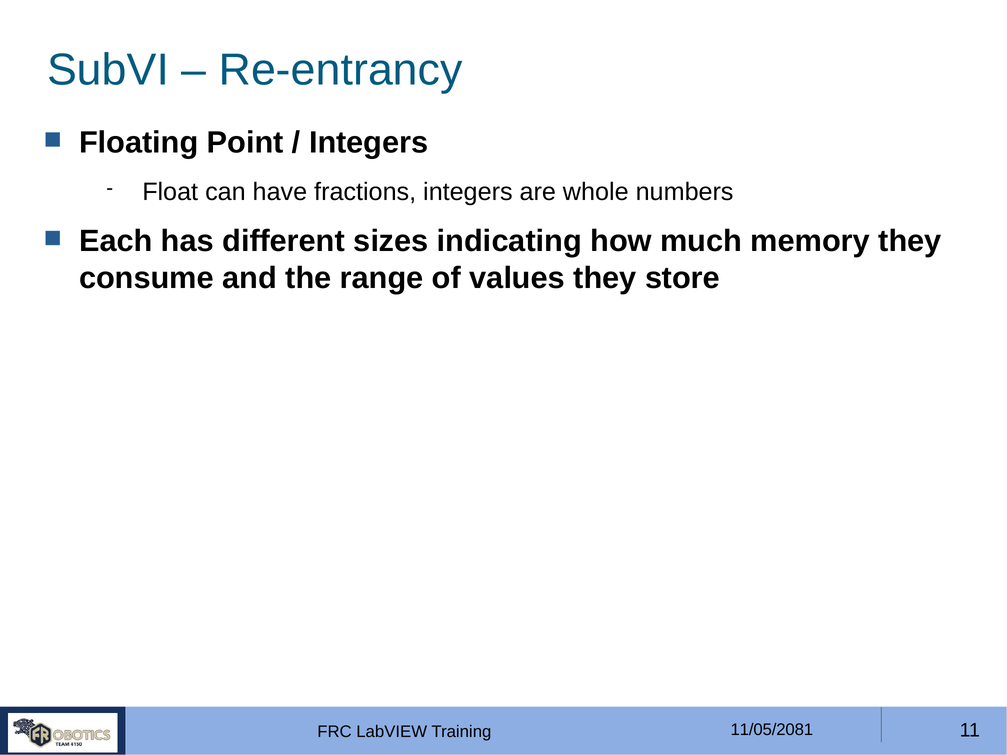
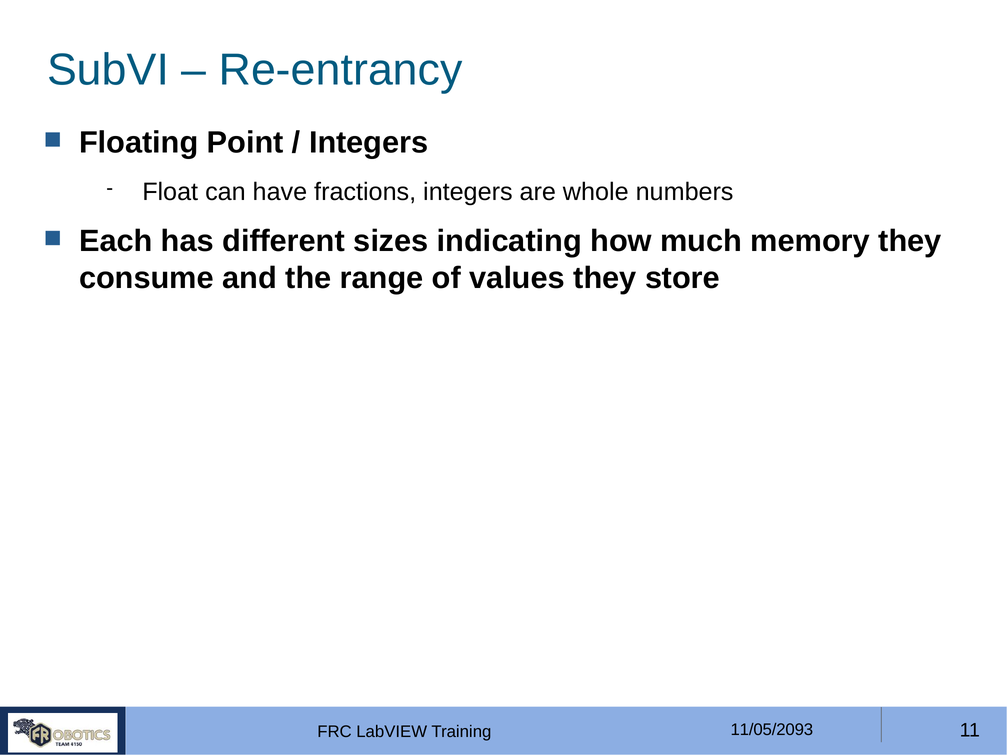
11/05/2081: 11/05/2081 -> 11/05/2093 (772, 730)
